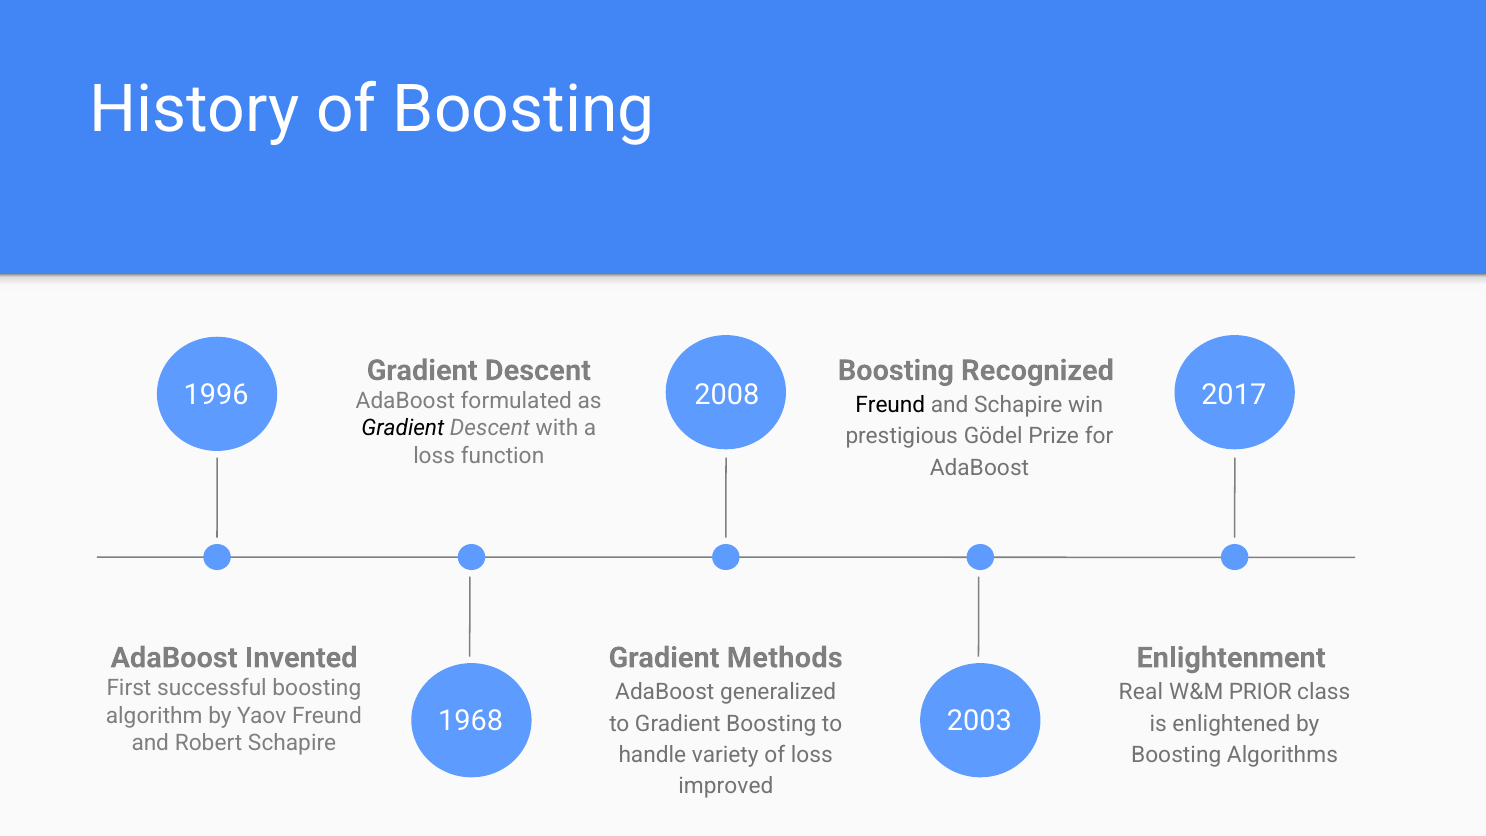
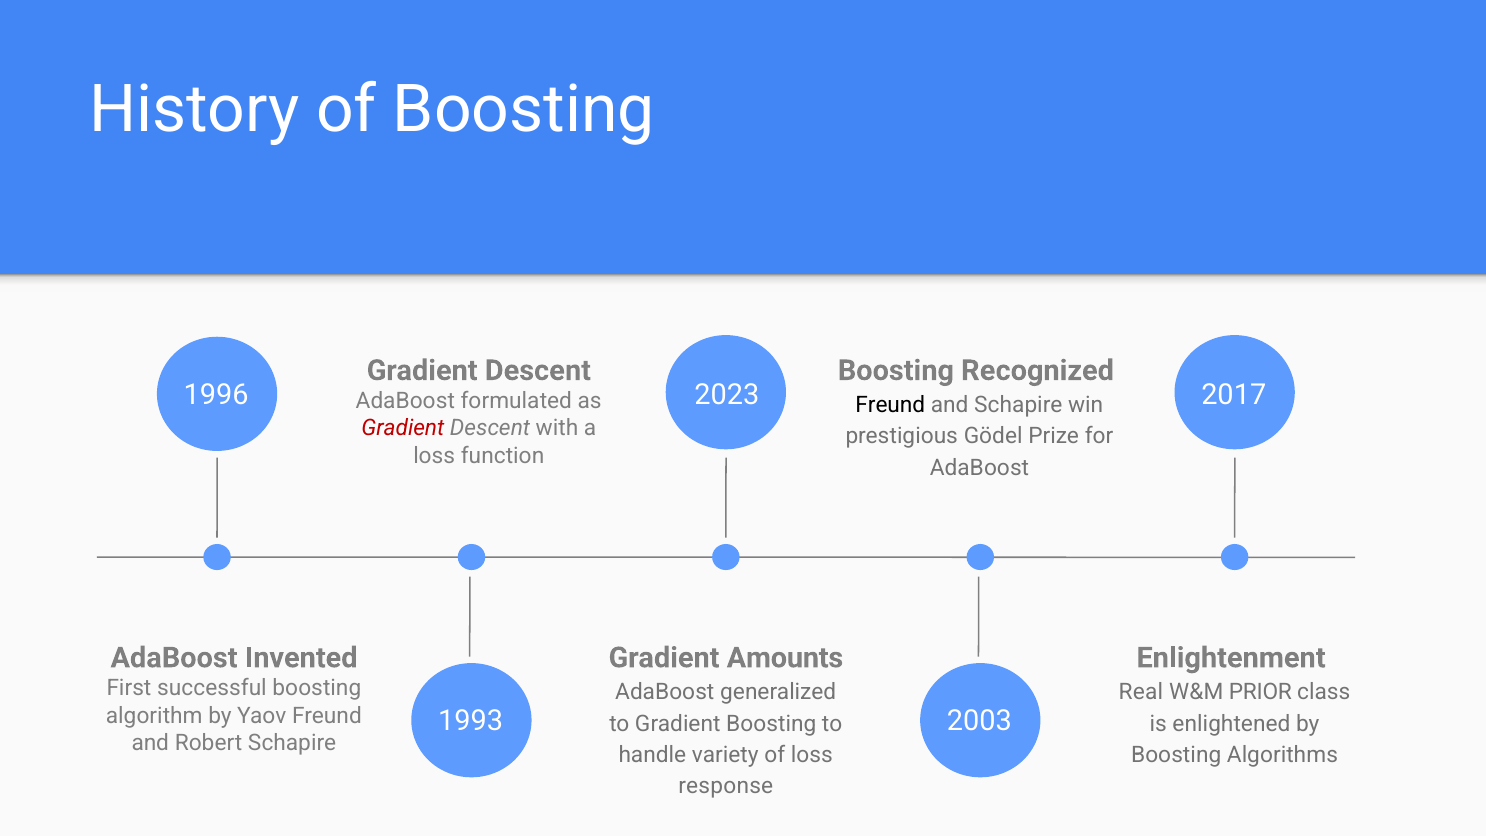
2008: 2008 -> 2023 (727, 395)
Gradient colour: black -> red (403, 428)
Methods: Methods -> Amounts (785, 658)
1968: 1968 -> 1993 (471, 721)
improved: improved -> response (726, 786)
